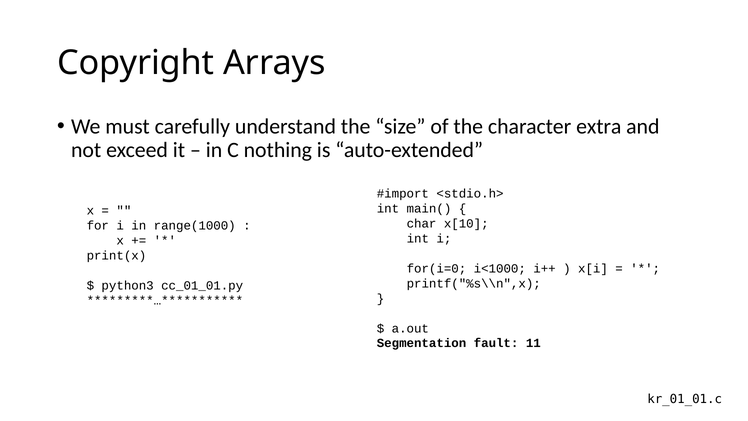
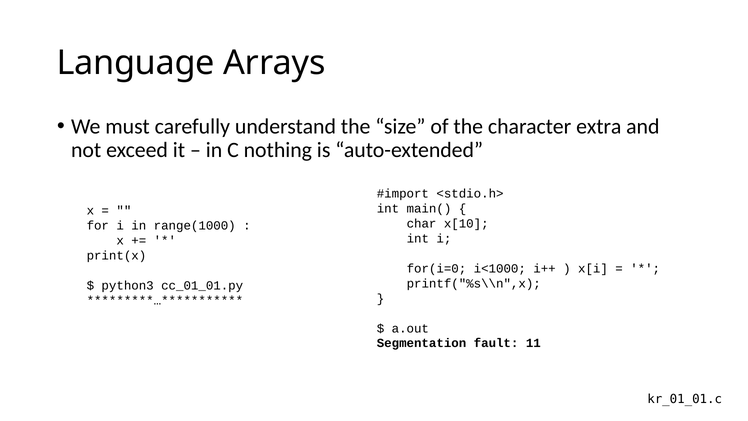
Copyright: Copyright -> Language (136, 63)
